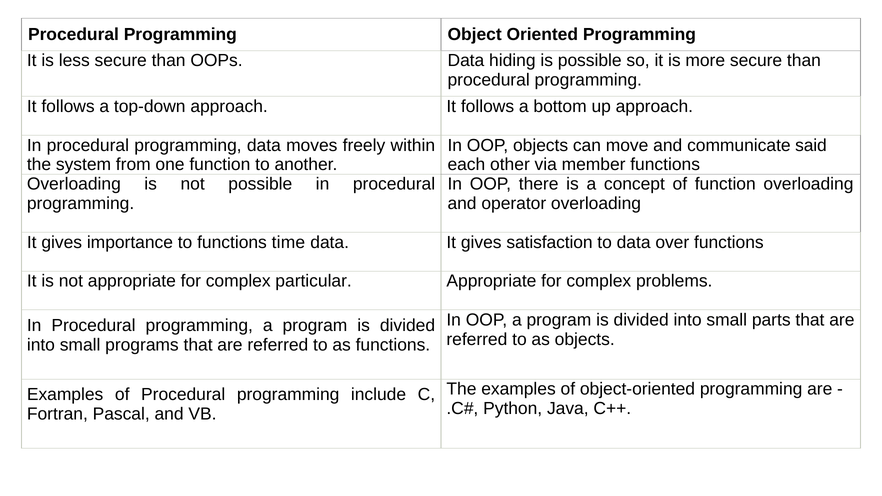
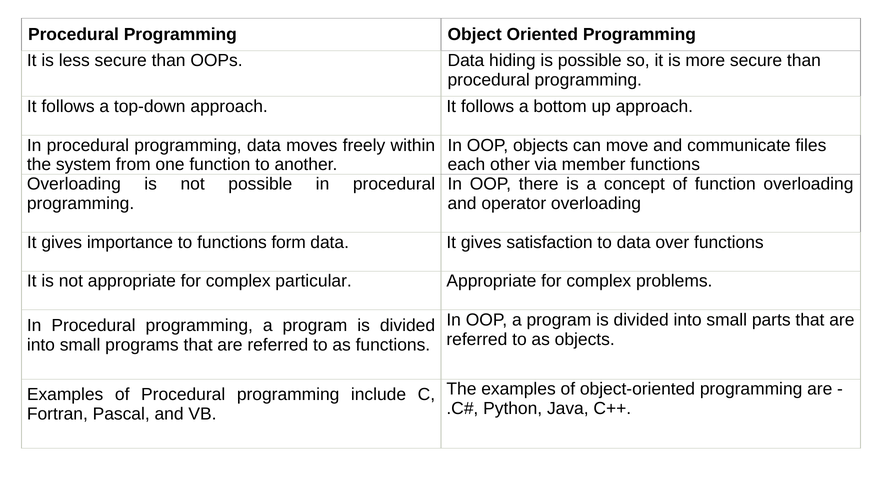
said: said -> files (811, 145)
time: time -> form (289, 242)
